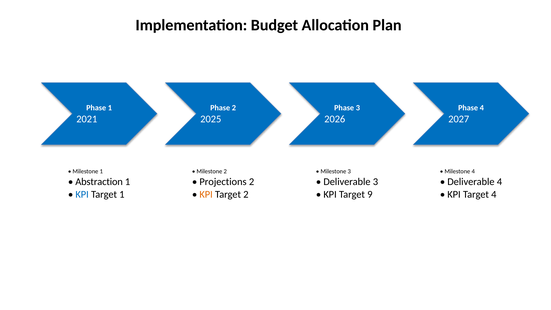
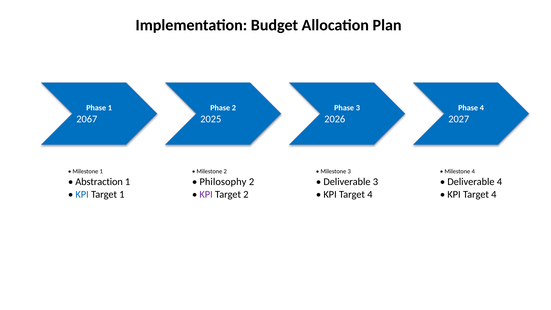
2021: 2021 -> 2067 (87, 119)
Projections: Projections -> Philosophy (223, 182)
KPI colour: orange -> purple (206, 194)
9: 9 -> 4 (370, 194)
